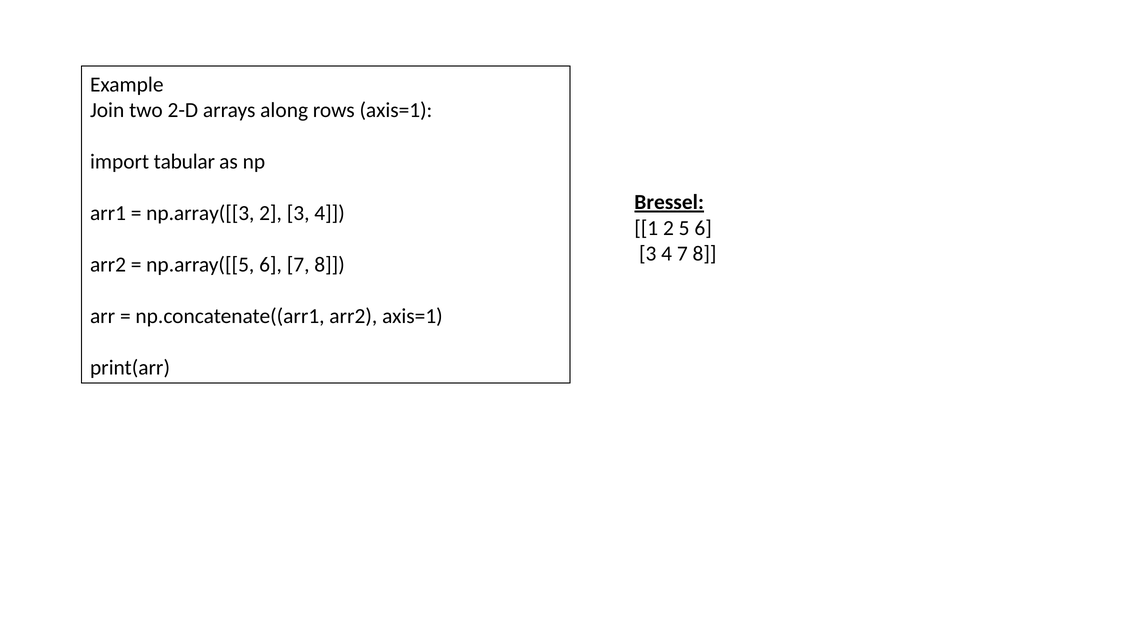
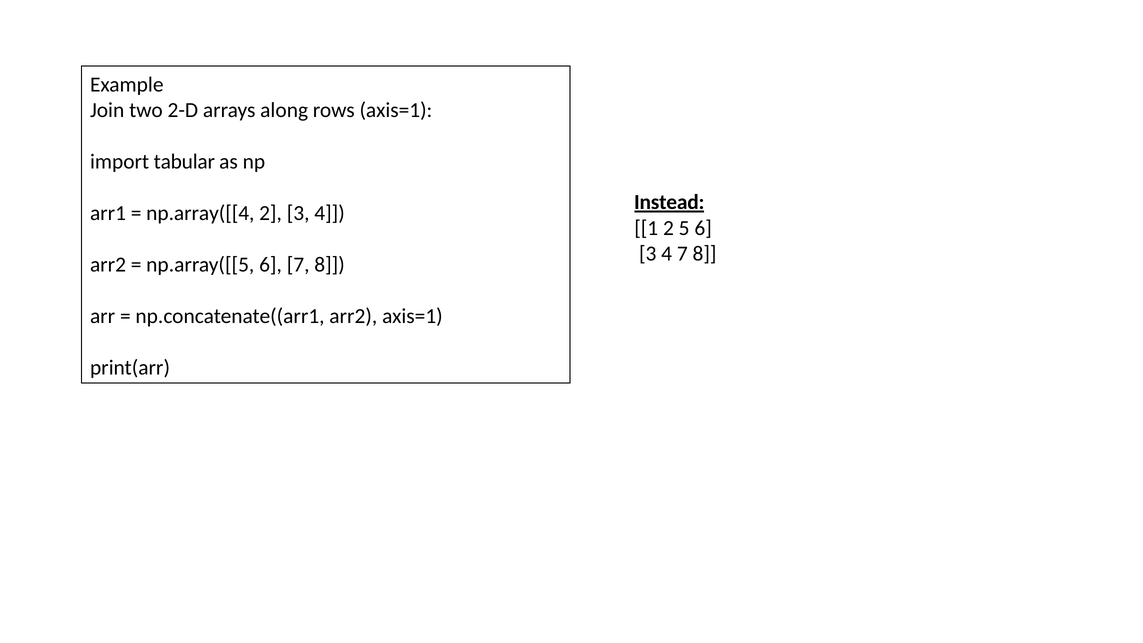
Bressel: Bressel -> Instead (669, 202)
np.array([[3: np.array([[3 -> np.array([[4 (200, 213)
